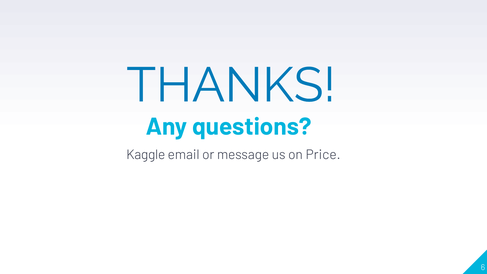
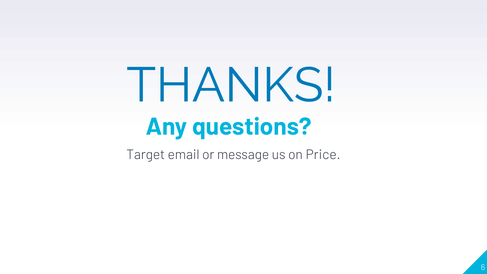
Kaggle: Kaggle -> Target (146, 155)
